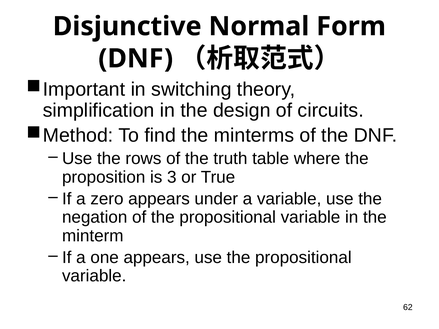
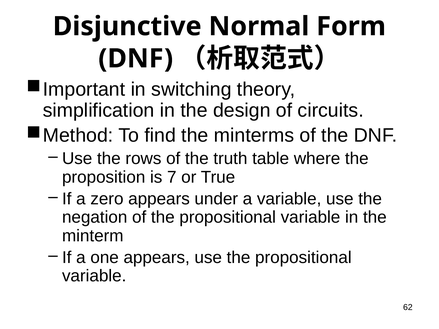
3: 3 -> 7 (172, 177)
